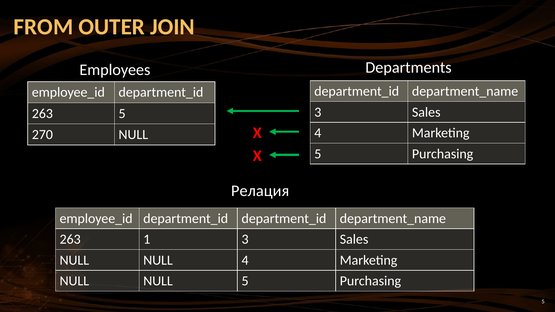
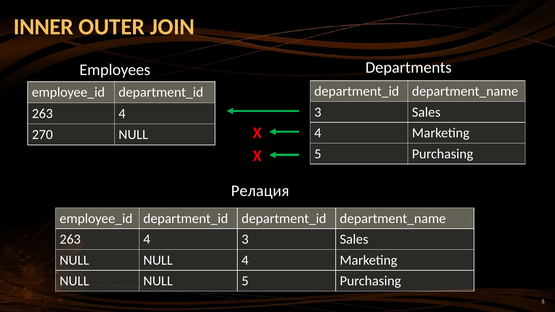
FROM: FROM -> INNER (44, 27)
5: 5 -> 4 (122, 114)
1: 1 -> 4 (147, 240)
